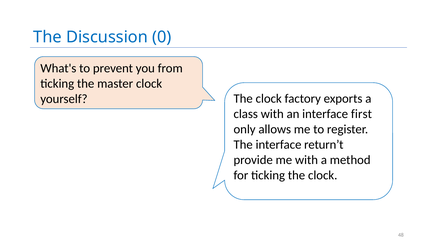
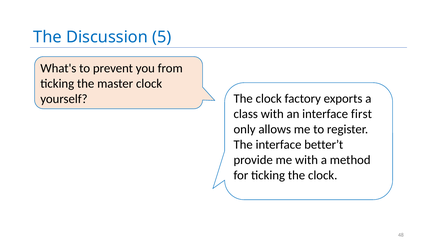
0: 0 -> 5 (162, 37)
return’t: return’t -> better’t (324, 144)
